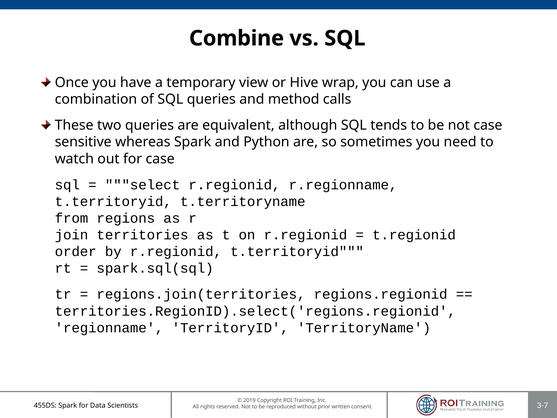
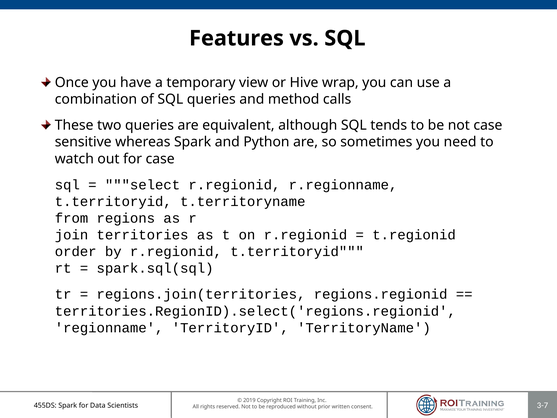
Combine: Combine -> Features (236, 38)
